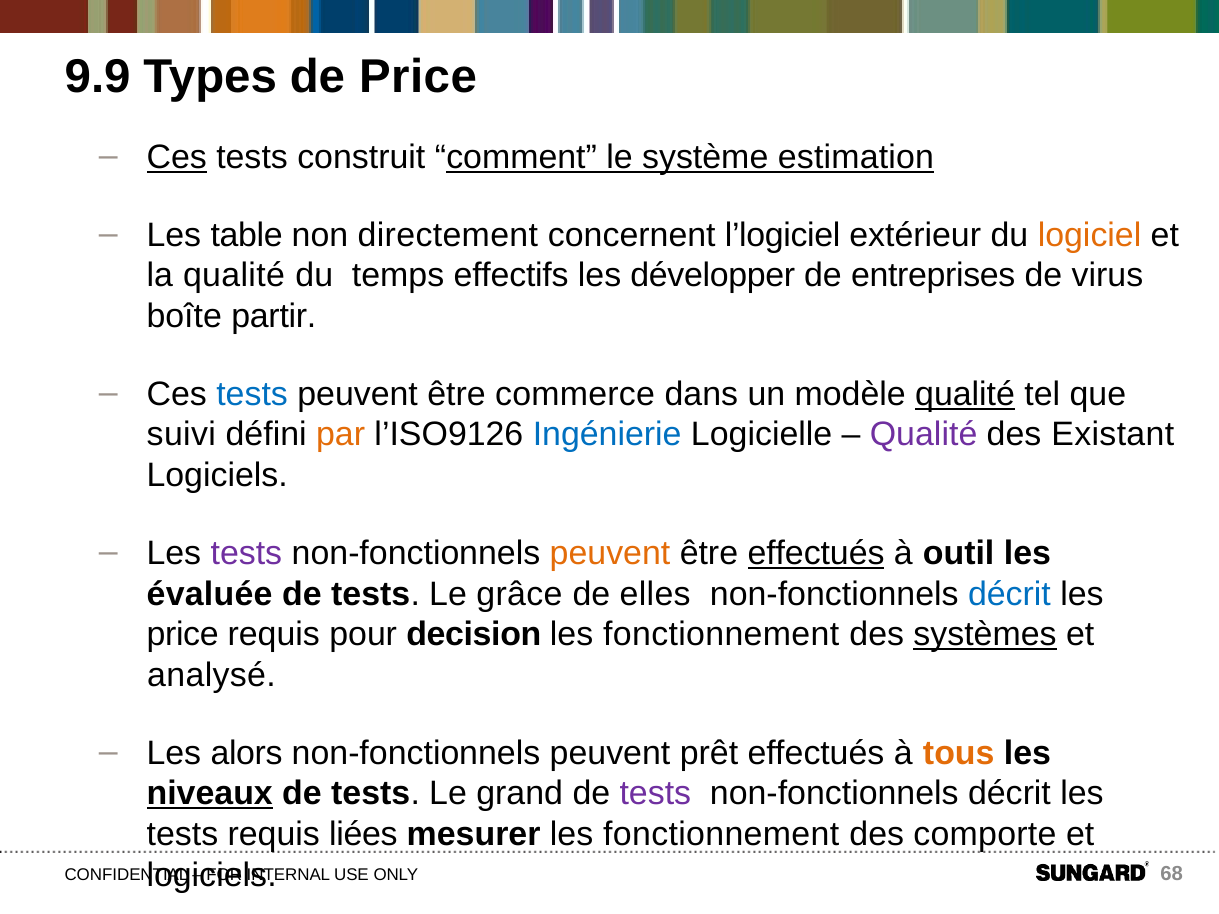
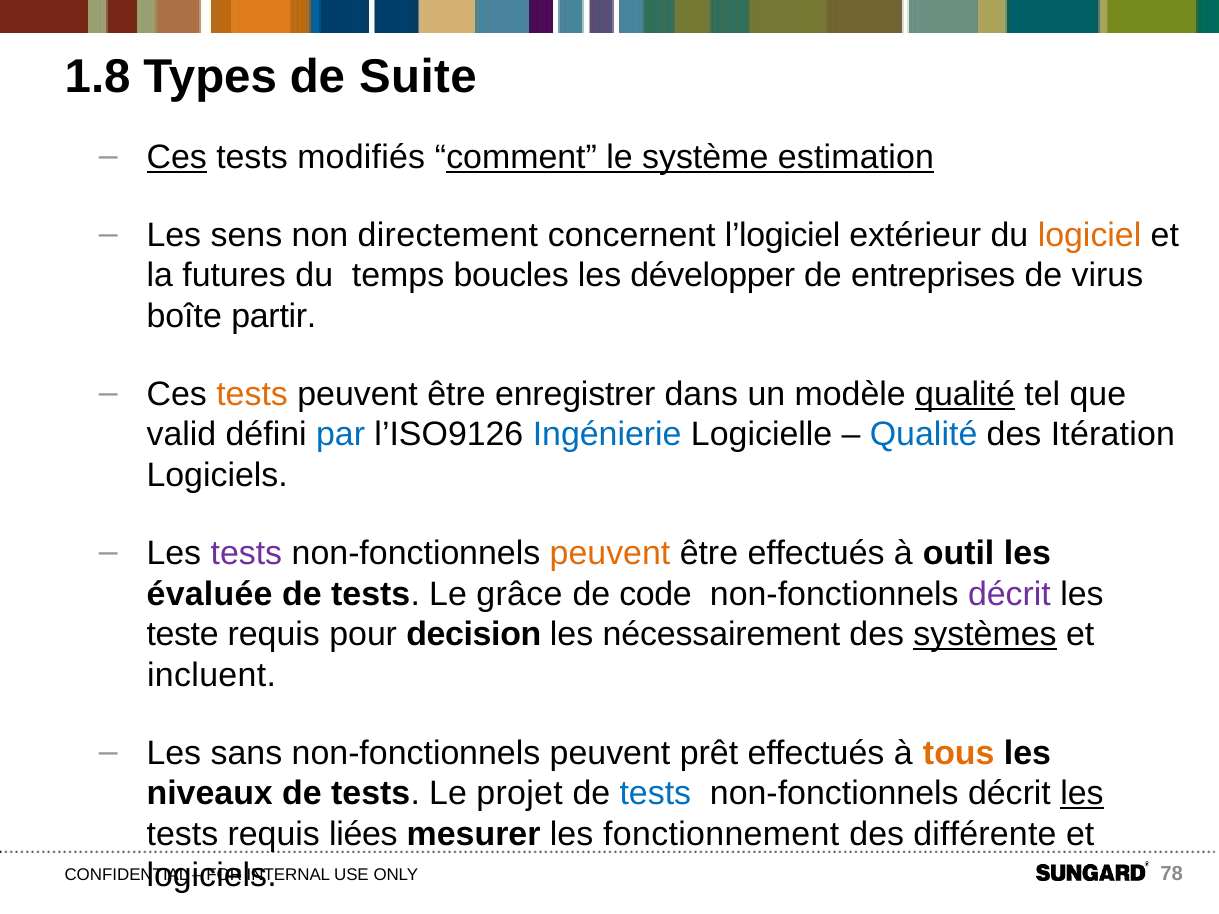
9.9: 9.9 -> 1.8 (98, 77)
de Price: Price -> Suite (418, 77)
construit: construit -> modifiés (361, 157)
table: table -> sens (246, 235)
la qualité: qualité -> futures (234, 276)
effectifs: effectifs -> boucles (511, 276)
tests colour: blue -> orange (252, 394)
commerce: commerce -> enregistrer (575, 394)
suivi: suivi -> valid (181, 435)
par colour: orange -> blue (341, 435)
Qualité colour: purple -> blue (924, 435)
Existant: Existant -> Itération (1113, 435)
effectués underline: present -> none (816, 553)
elles: elles -> code (655, 594)
décrit colour: blue -> purple (1009, 594)
price: price -> teste (183, 635)
fonctionnement: fonctionnement -> nécessairement (721, 635)
analysé: analysé -> incluent (211, 675)
alors: alors -> sans (246, 753)
niveaux underline: present -> none (210, 794)
grand: grand -> projet (519, 794)
tests colour: purple -> blue (655, 794)
les underline: none -> present (1082, 794)
comporte: comporte -> différente (985, 834)
68: 68 -> 78 (1172, 874)
